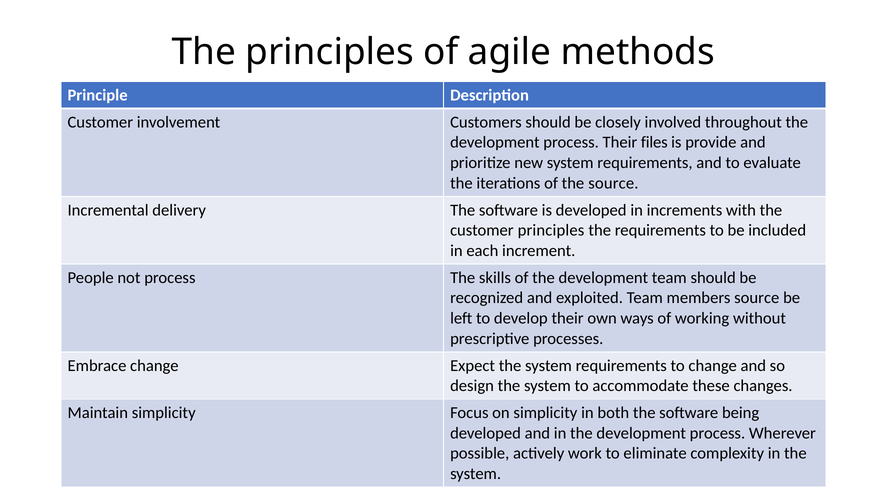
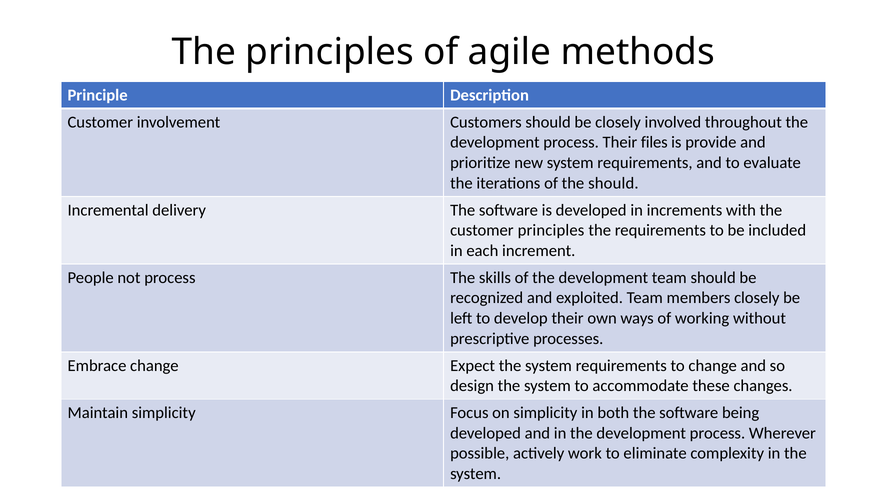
the source: source -> should (613, 183)
members source: source -> closely (757, 298)
